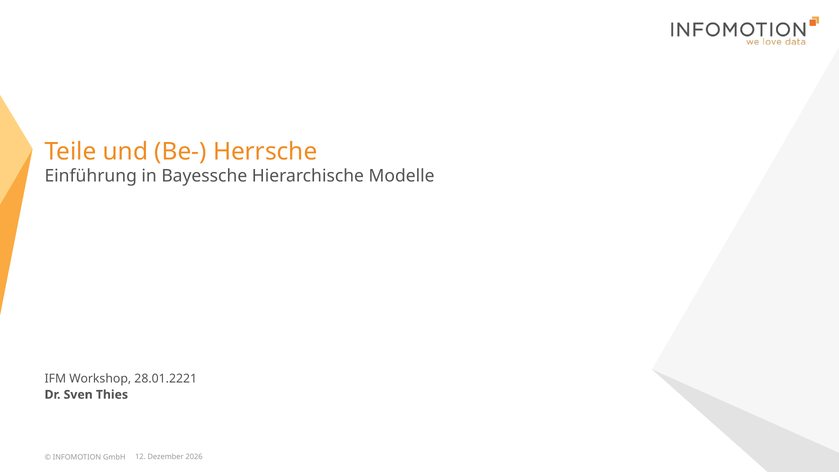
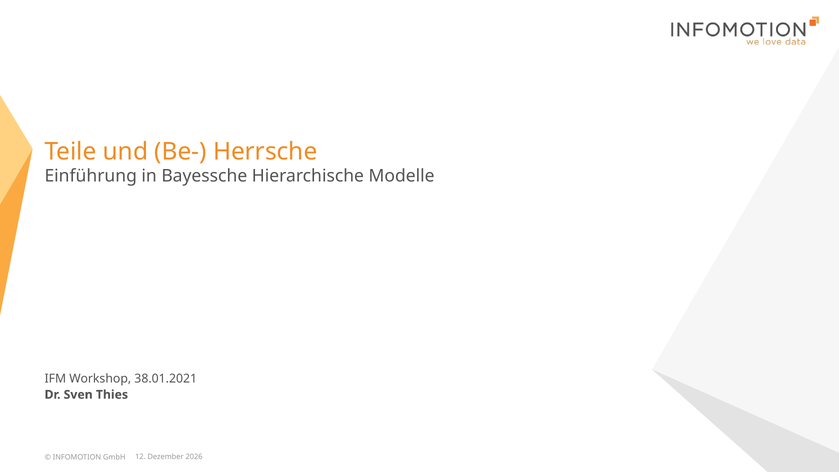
28.01.2221: 28.01.2221 -> 38.01.2021 (166, 378)
